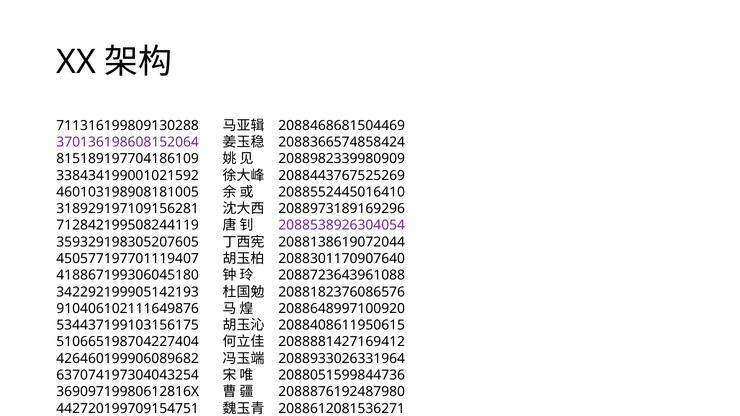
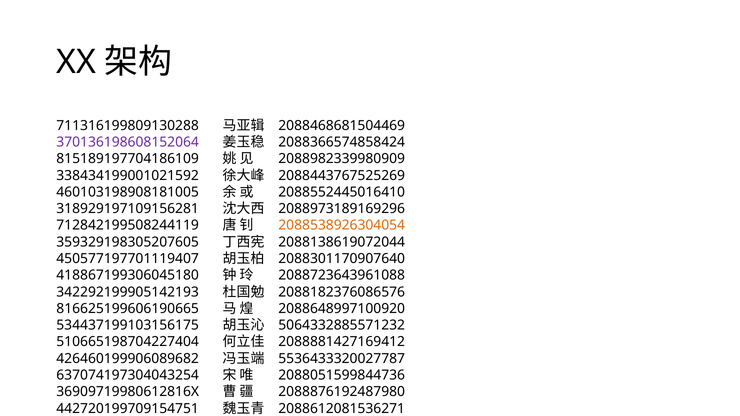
2088538926304054 colour: purple -> orange (342, 226)
910406102111649876: 910406102111649876 -> 816625199606190665 (128, 309)
2088408611950615: 2088408611950615 -> 5064332885571232 (342, 325)
2088933026331964: 2088933026331964 -> 5536433320027787 (342, 359)
